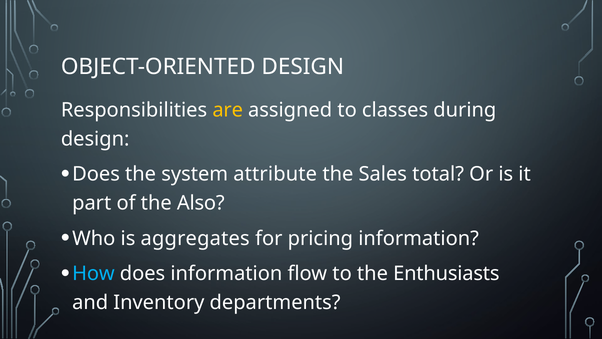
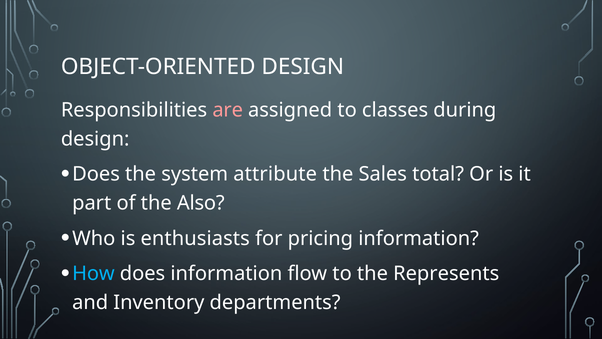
are colour: yellow -> pink (228, 110)
aggregates: aggregates -> enthusiasts (195, 238)
Enthusiasts: Enthusiasts -> Represents (446, 273)
